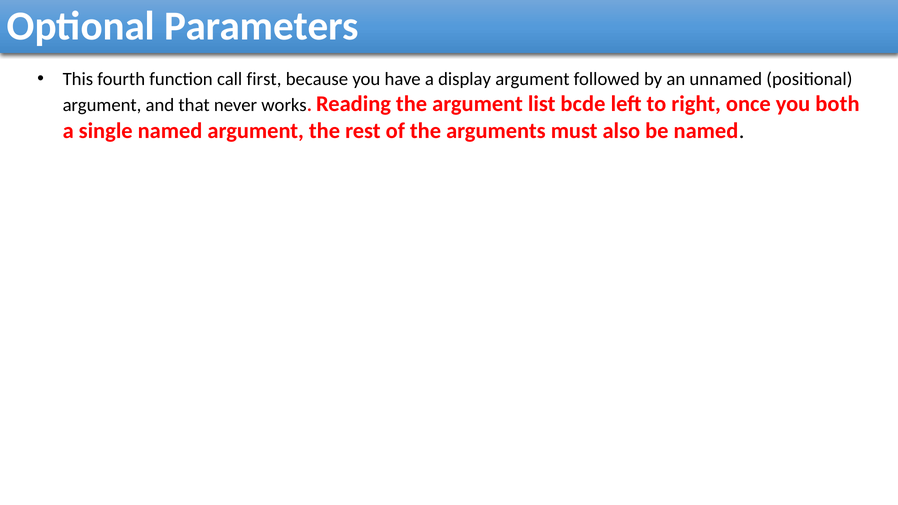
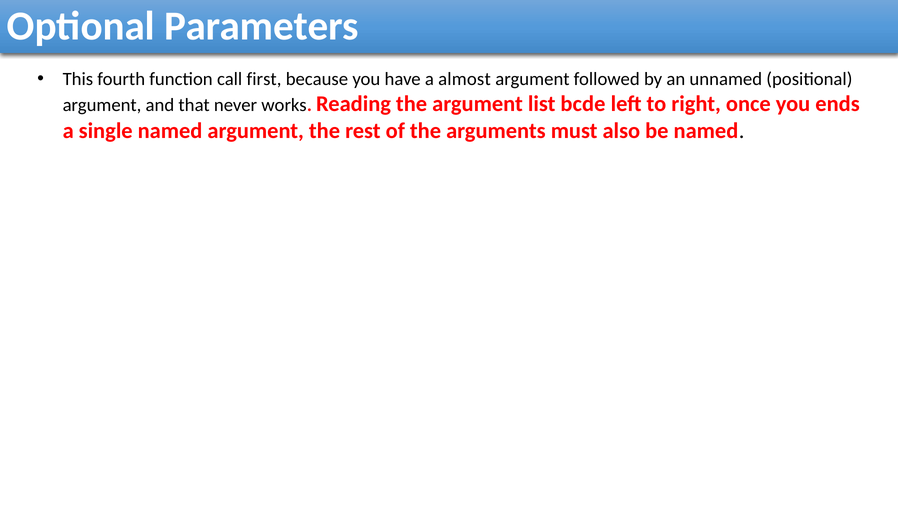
display: display -> almost (464, 79)
both: both -> ends (838, 104)
